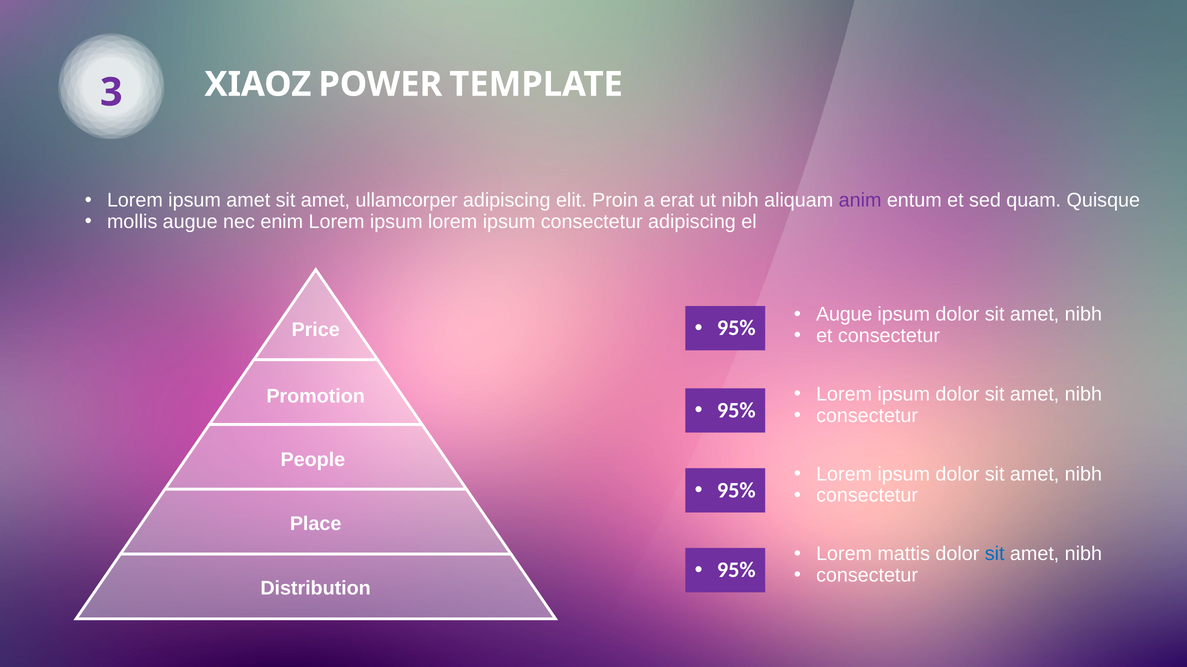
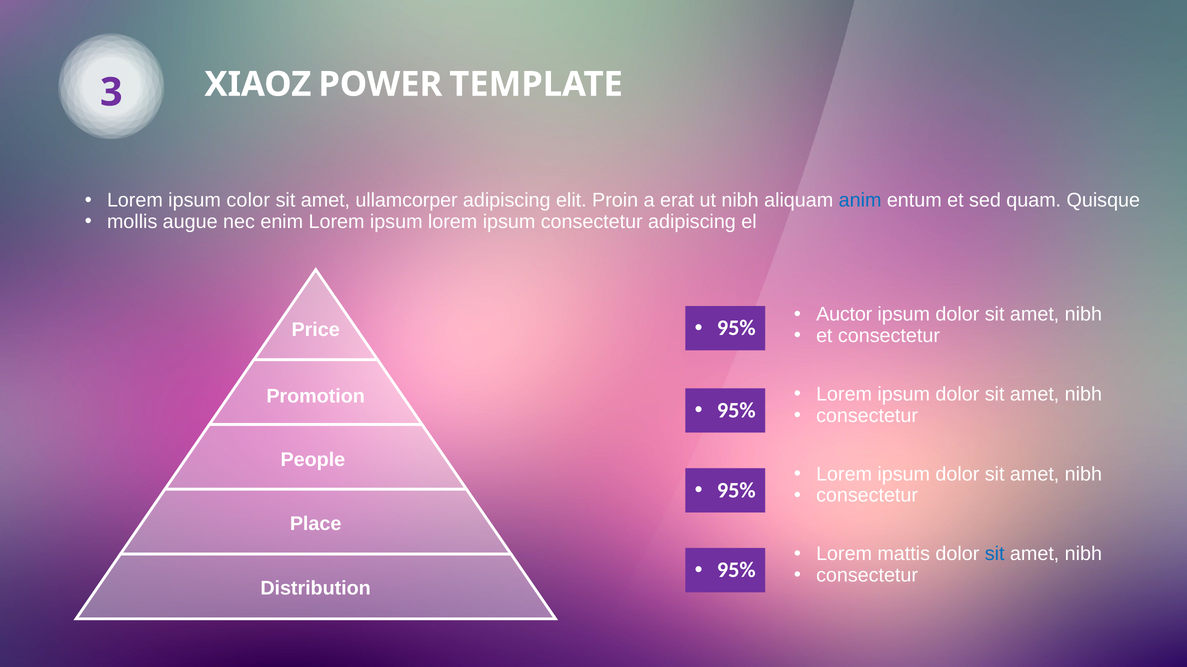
ipsum amet: amet -> color (248, 201)
anim colour: purple -> blue (860, 201)
Augue: Augue -> Auctor (844, 315)
